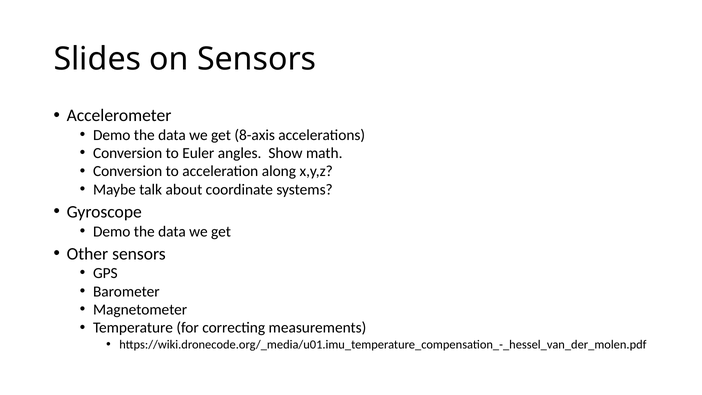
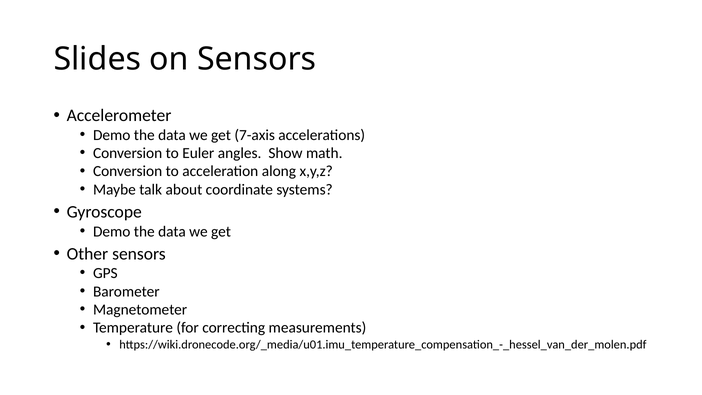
8-axis: 8-axis -> 7-axis (255, 135)
